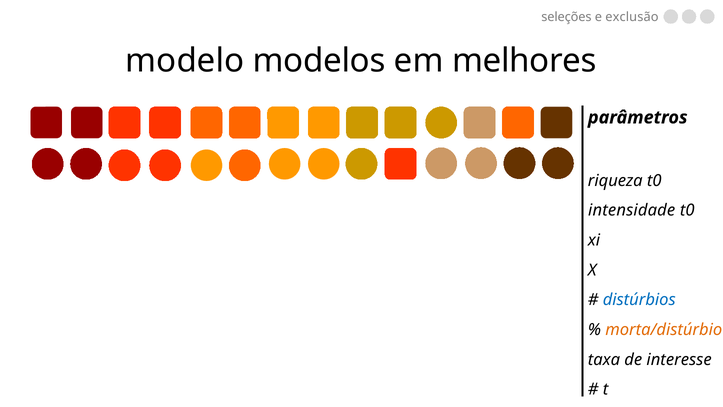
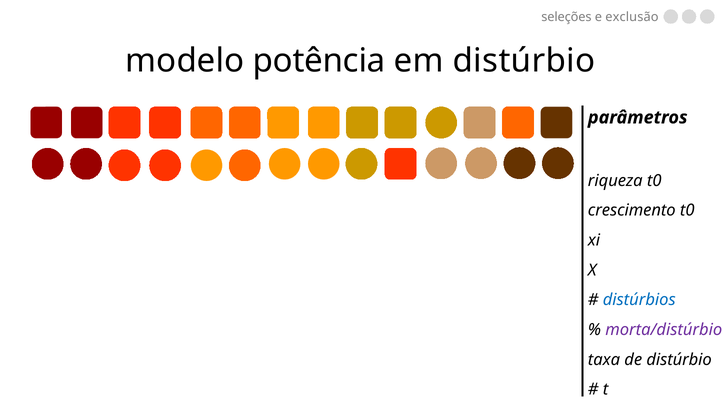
modelos: modelos -> potência (319, 61)
em melhores: melhores -> distúrbio (524, 61)
intensidade: intensidade -> crescimento (632, 210)
morta/distúrbio colour: orange -> purple (664, 330)
de interesse: interesse -> distúrbio (679, 359)
